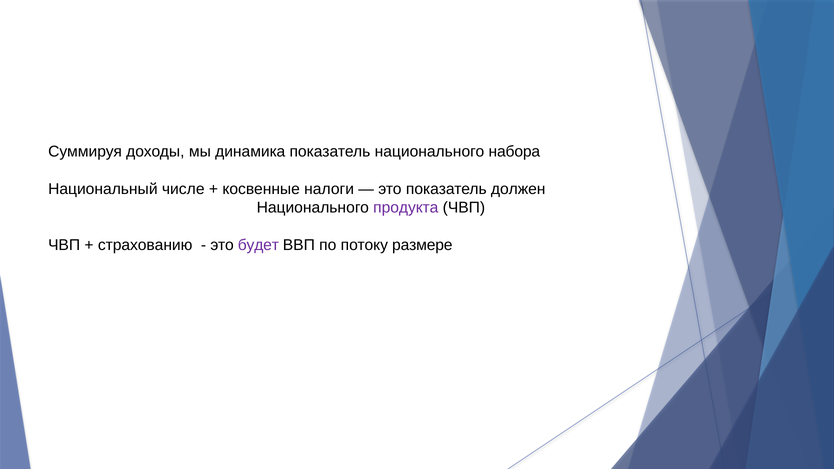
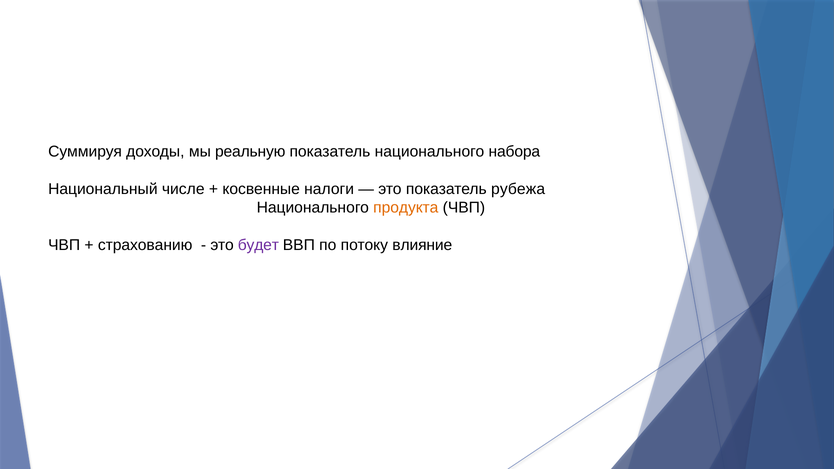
динамика: динамика -> реальную (250, 151)
должен: должен -> рубежа (518, 189)
продукта colour: purple -> orange (406, 208)
размере: размере -> влияние (422, 245)
